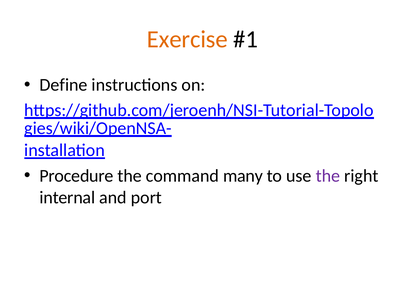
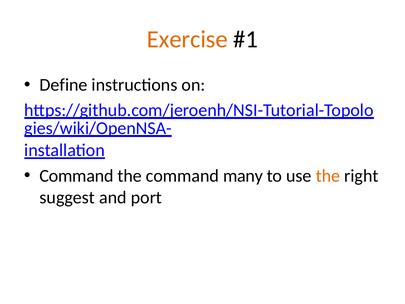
Procedure: Procedure -> Command (76, 176)
the colour: purple -> orange (328, 176)
internal: internal -> suggest (67, 197)
